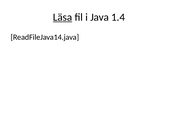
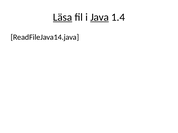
Java underline: none -> present (100, 17)
